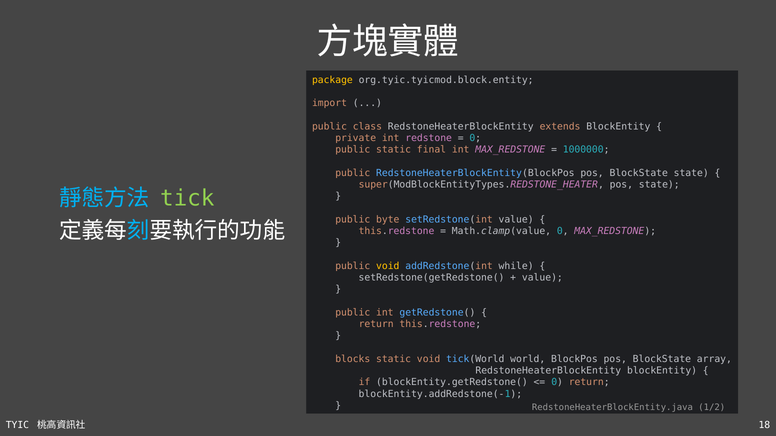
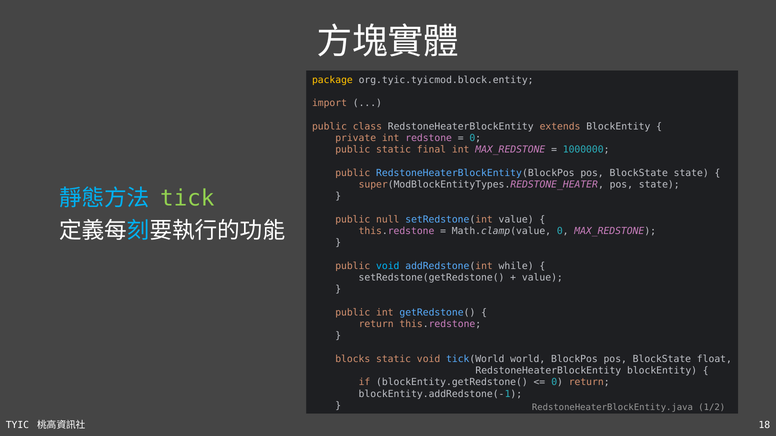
byte: byte -> null (388, 220)
void colour: yellow -> light blue (388, 266)
array: array -> float (714, 359)
